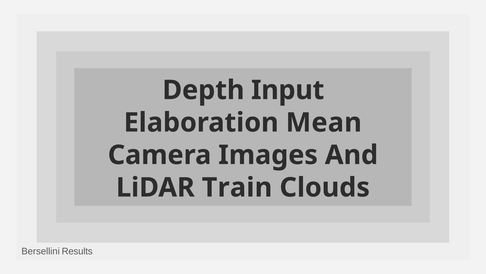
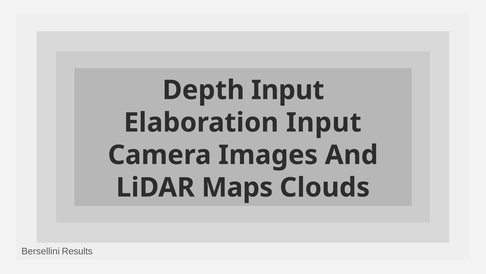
Elaboration Mean: Mean -> Input (324, 122)
Train: Train -> Maps (237, 187)
